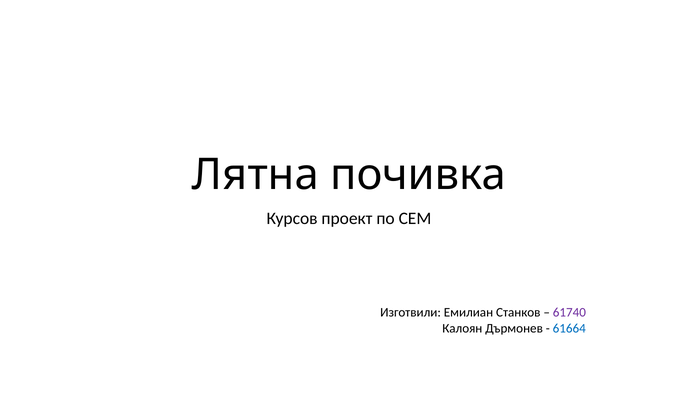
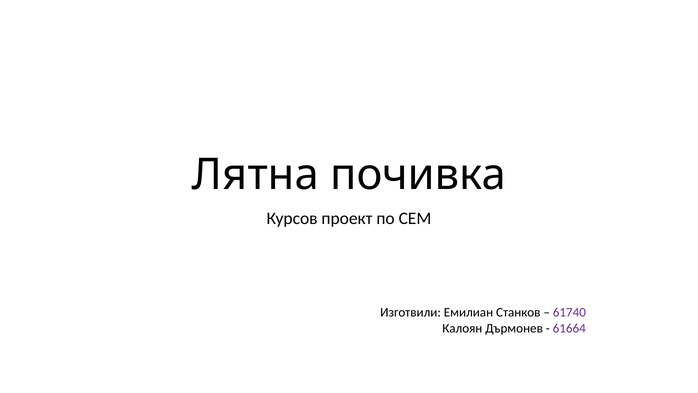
61664 colour: blue -> purple (569, 328)
